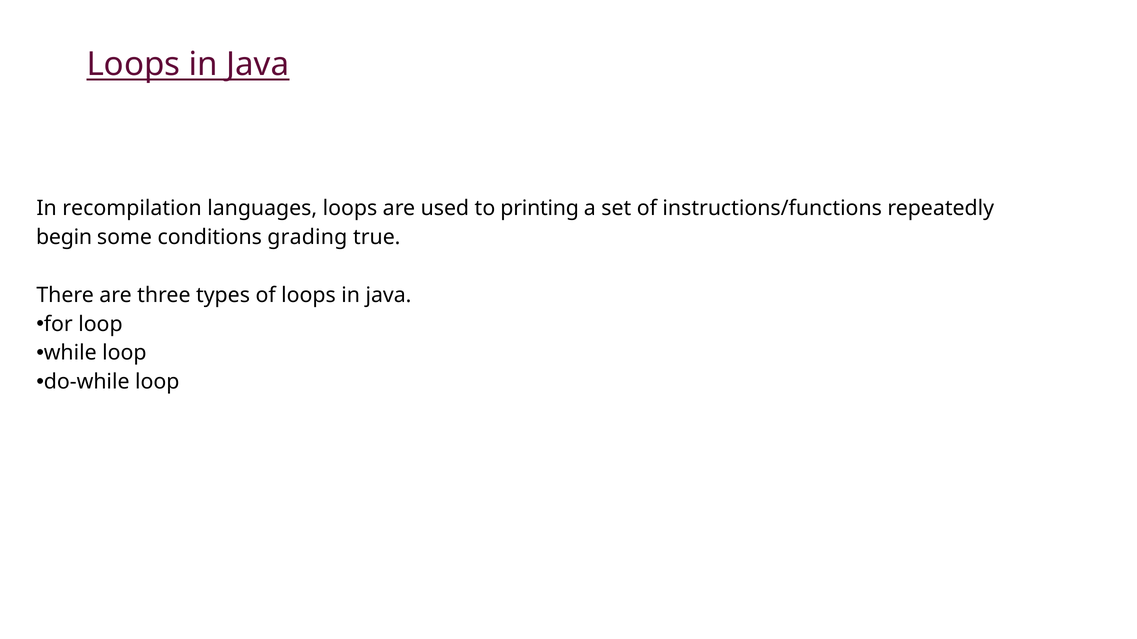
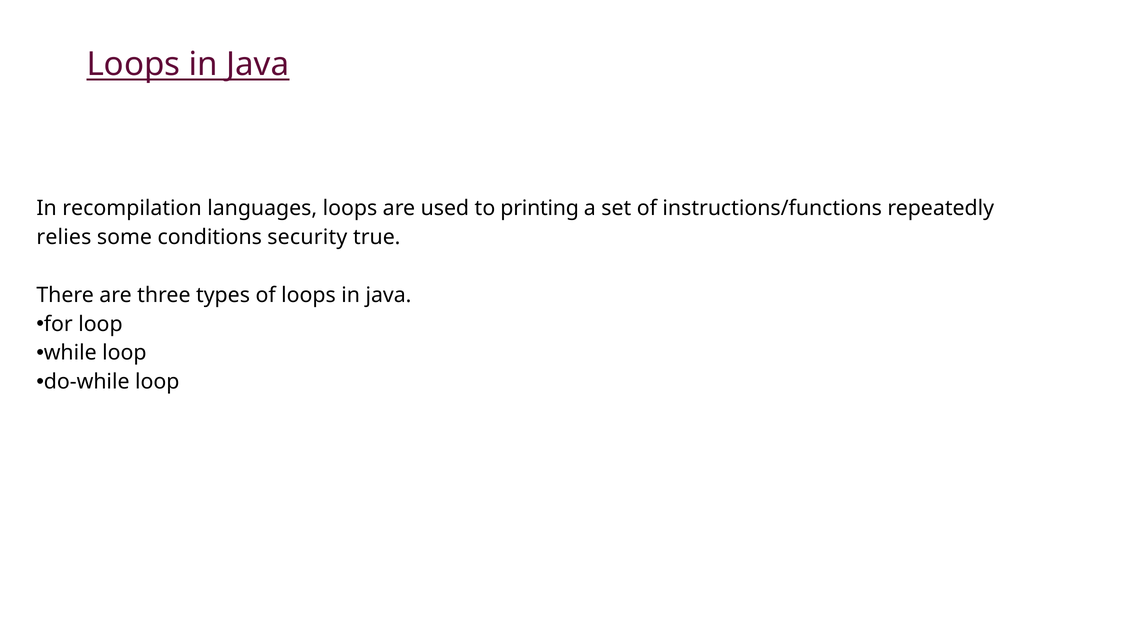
begin: begin -> relies (64, 237)
grading: grading -> security (307, 237)
